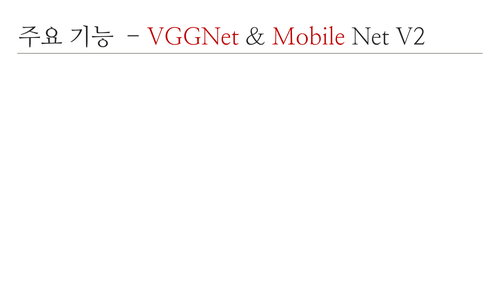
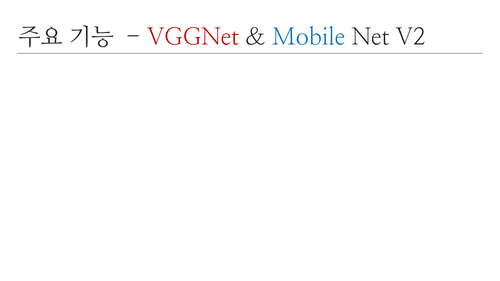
Mobile colour: red -> blue (309, 37)
